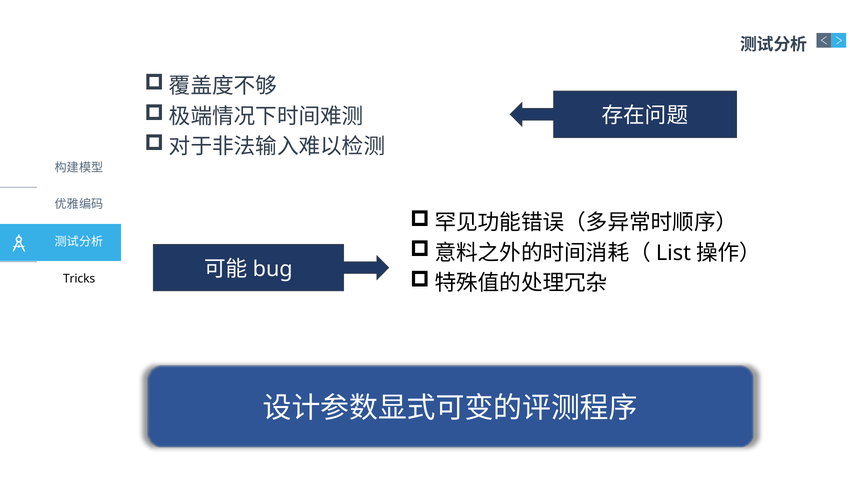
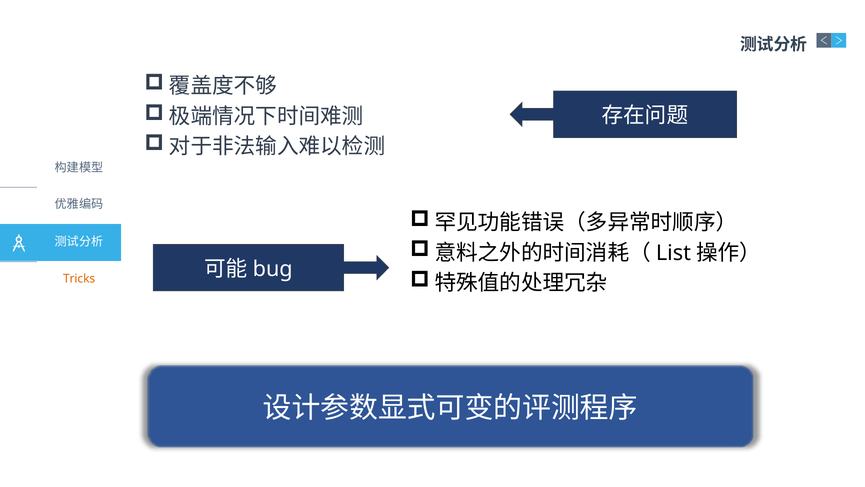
Tricks colour: black -> orange (79, 278)
